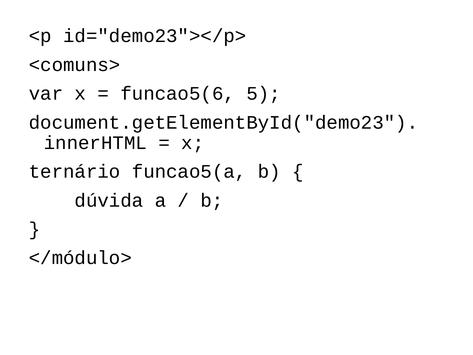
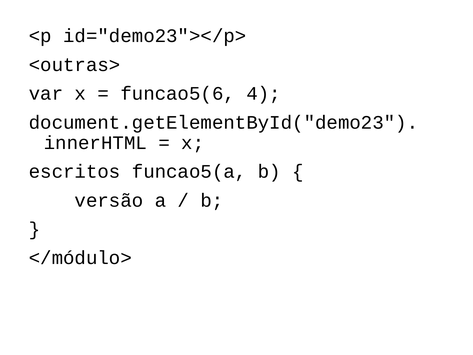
<comuns>: <comuns> -> <outras> (75, 65)
5: 5 -> 4 (264, 93)
ternário: ternário -> escritos (75, 171)
dúvida: dúvida -> versão (109, 200)
